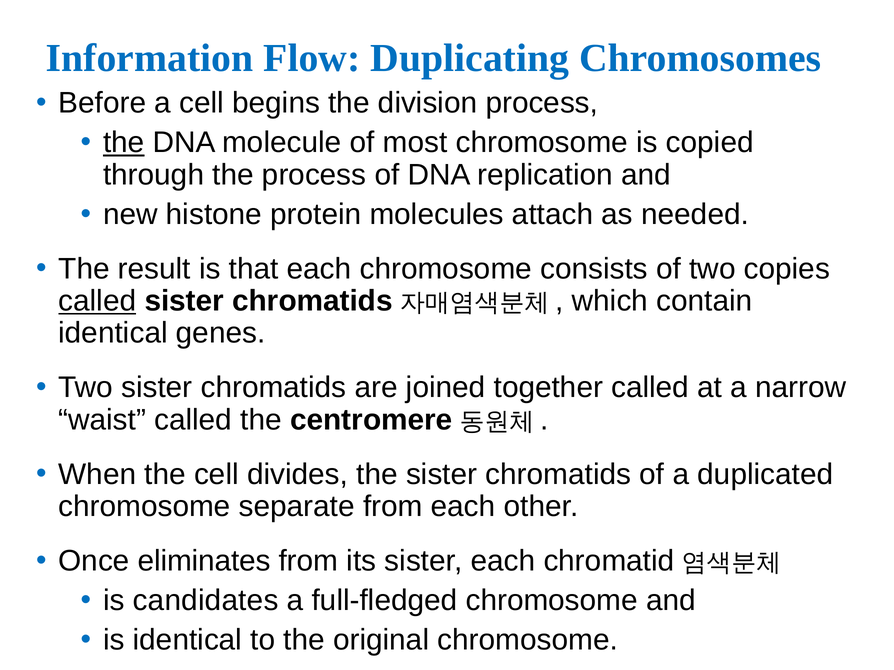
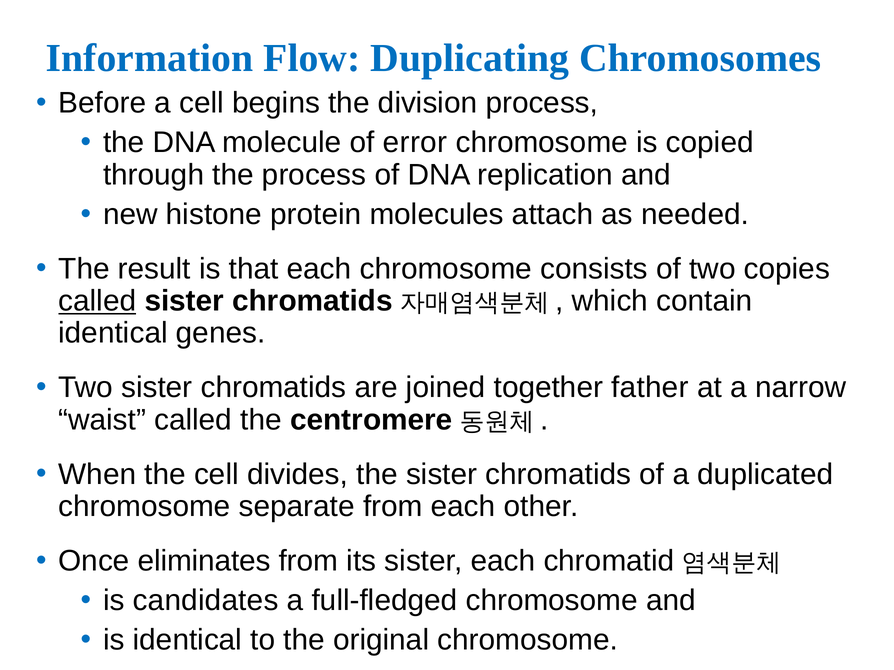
the underline: present -> none (124, 143)
most: most -> error (415, 143)
together called: called -> father (650, 388)
